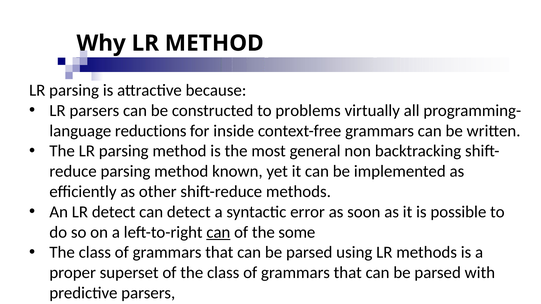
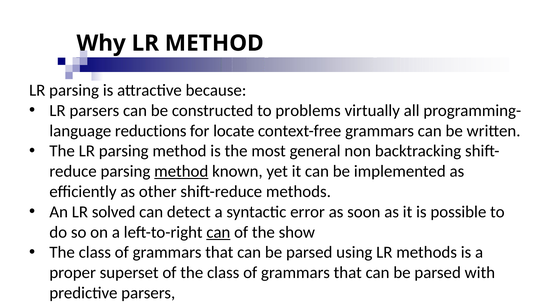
inside: inside -> locate (234, 131)
method underline: none -> present (181, 171)
LR detect: detect -> solved (114, 212)
some: some -> show (297, 232)
